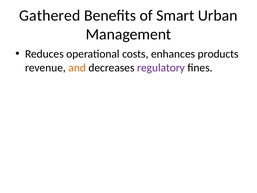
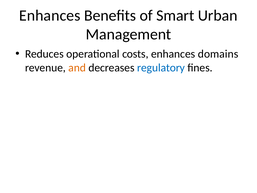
Gathered: Gathered -> Enhances (50, 15)
products: products -> domains (218, 54)
regulatory colour: purple -> blue (161, 68)
